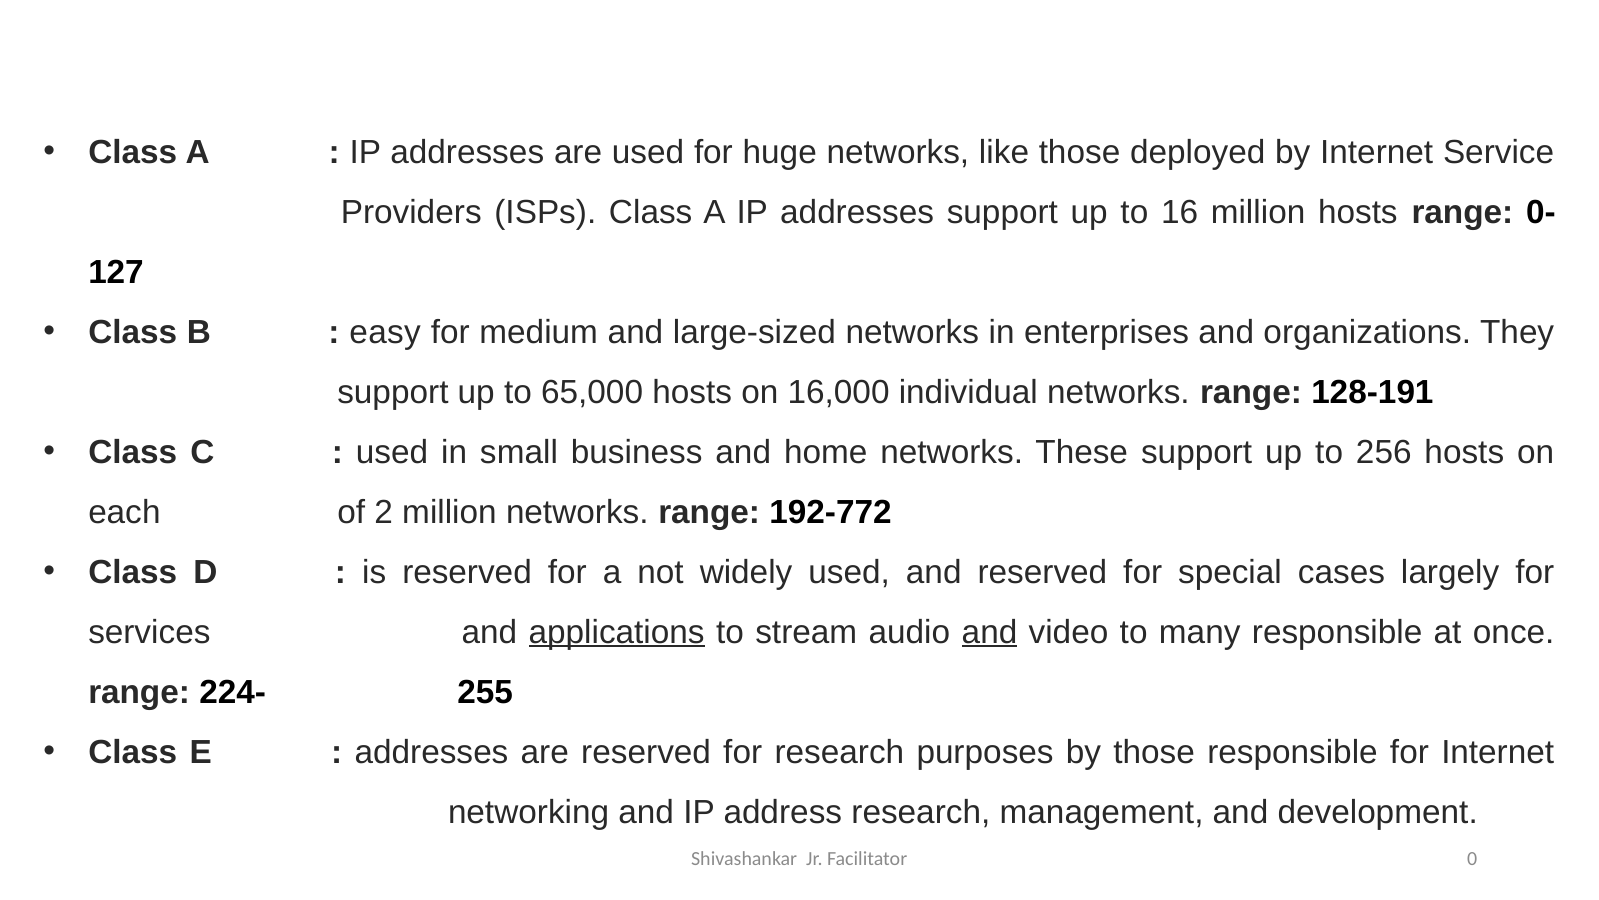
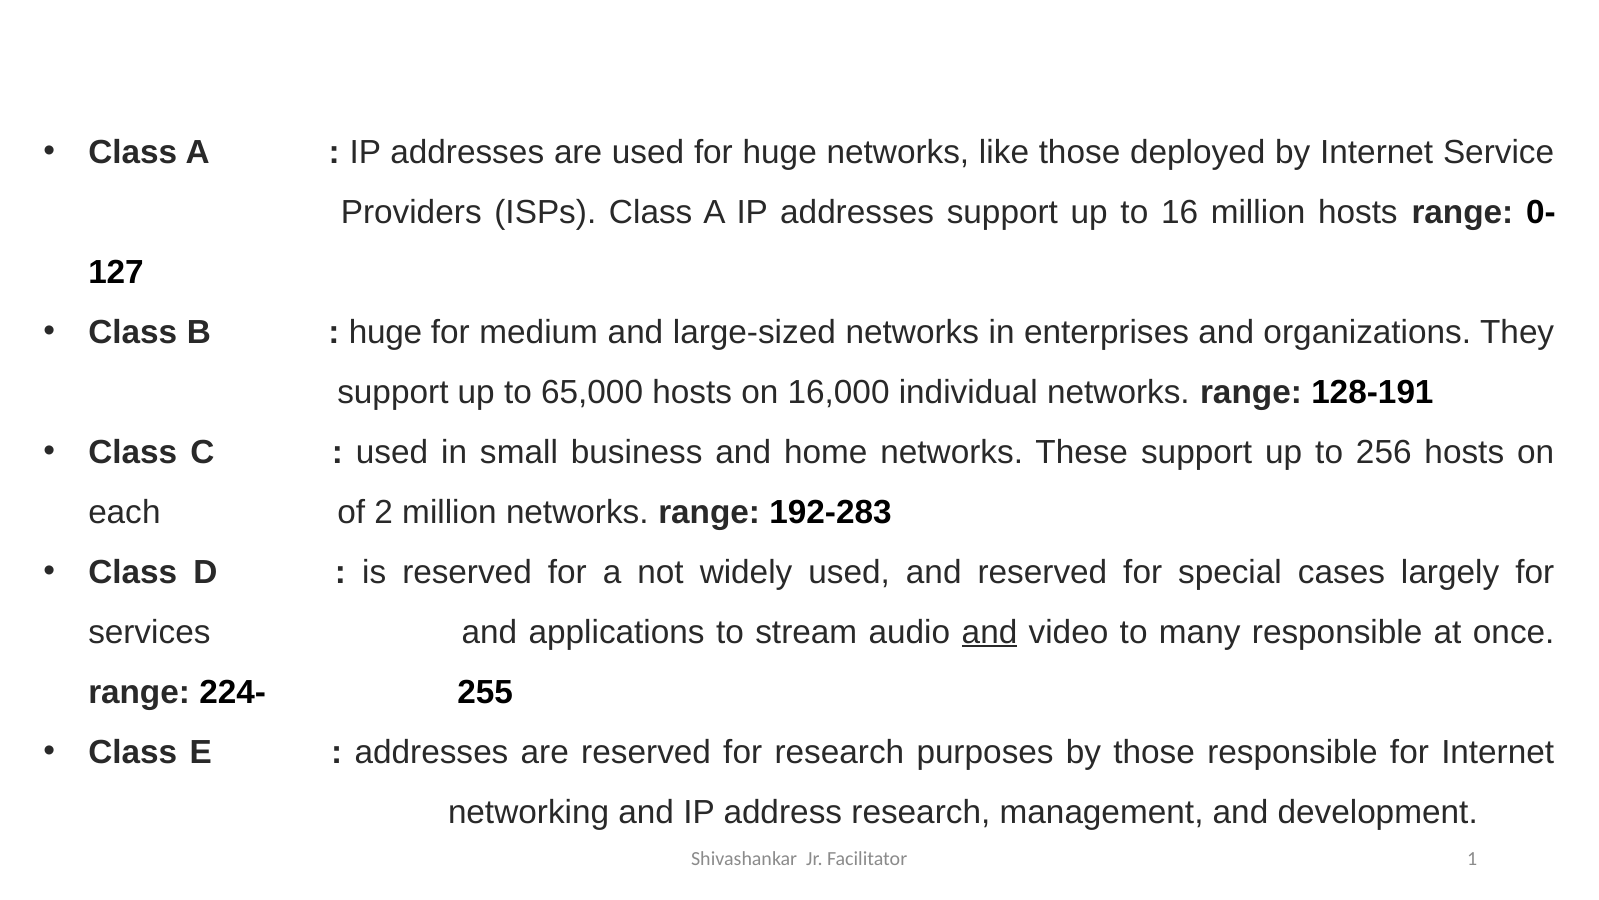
easy: easy -> huge (385, 332)
192-772: 192-772 -> 192-283 (831, 512)
applications underline: present -> none (617, 632)
0: 0 -> 1 (1472, 859)
